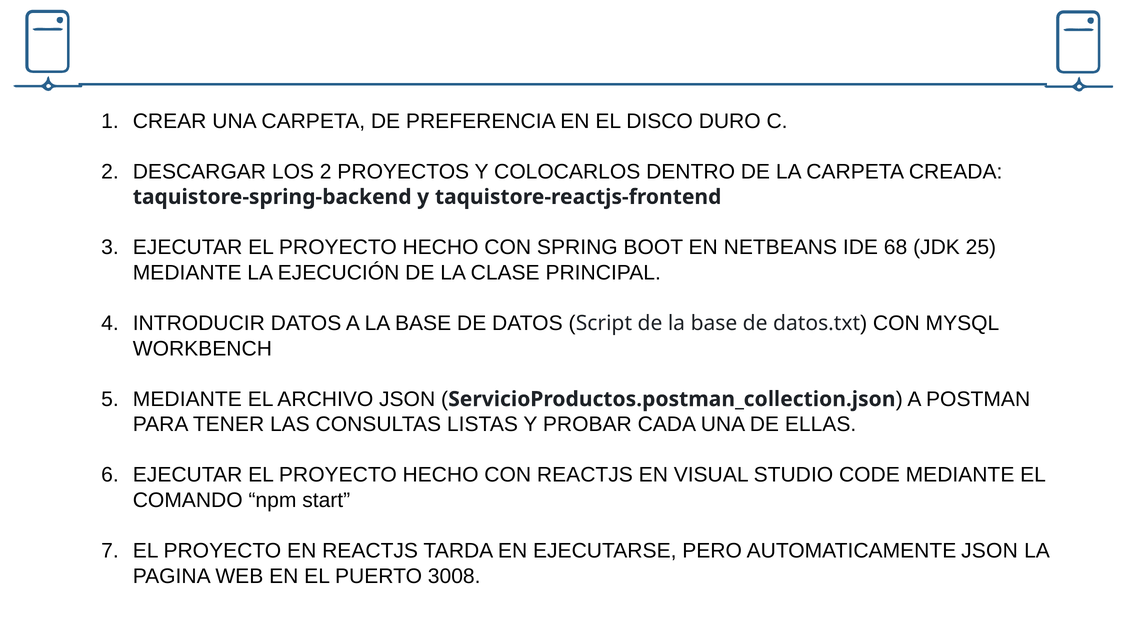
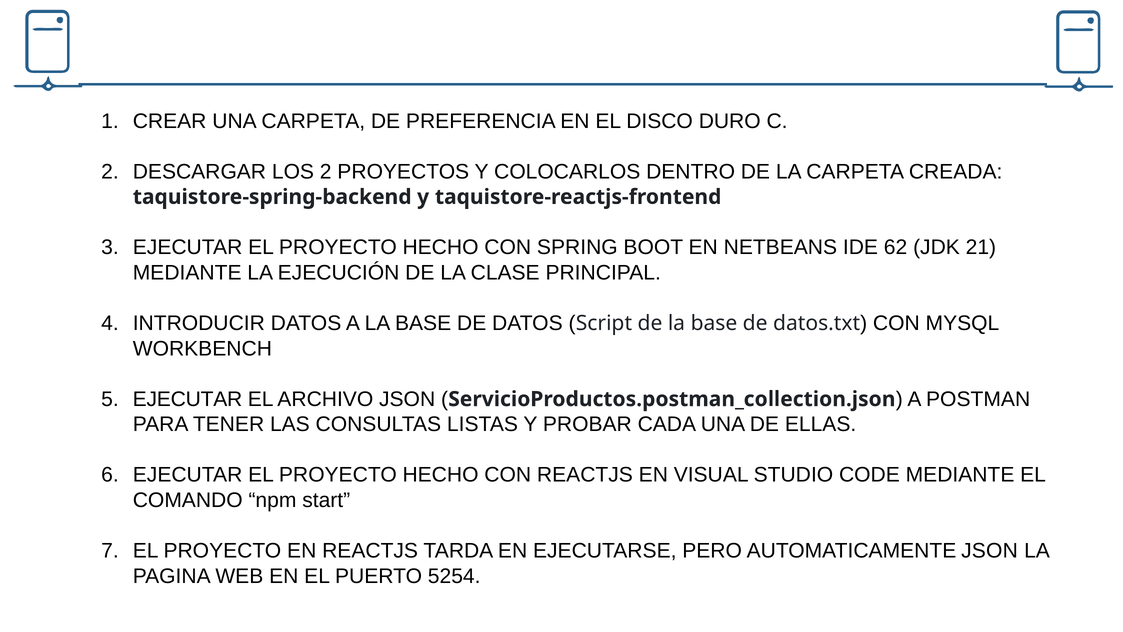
68: 68 -> 62 (896, 247)
25: 25 -> 21 (981, 247)
MEDIANTE: MEDIANTE -> EJECUTAR (187, 399)
3008: 3008 -> 5254 (454, 576)
